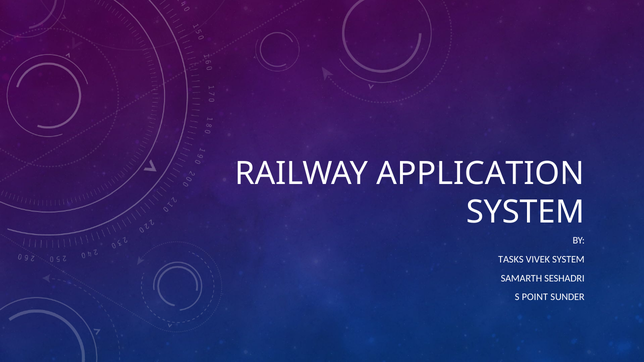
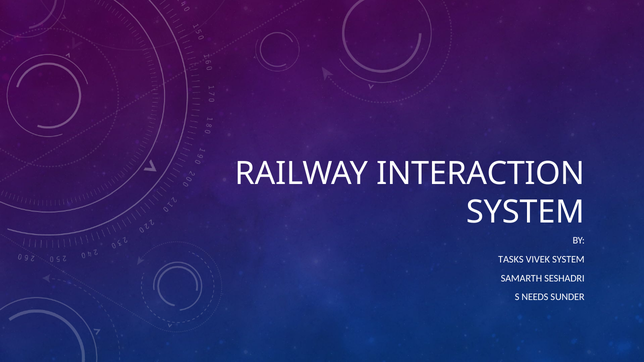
APPLICATION: APPLICATION -> INTERACTION (480, 174)
POINT: POINT -> NEEDS (535, 297)
